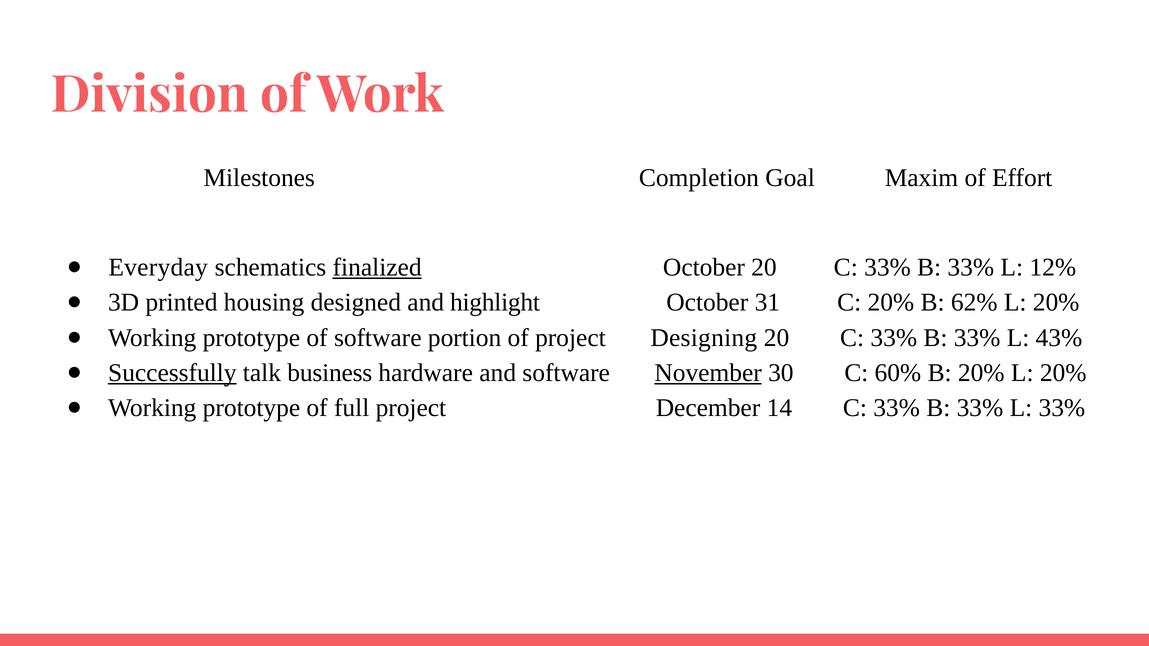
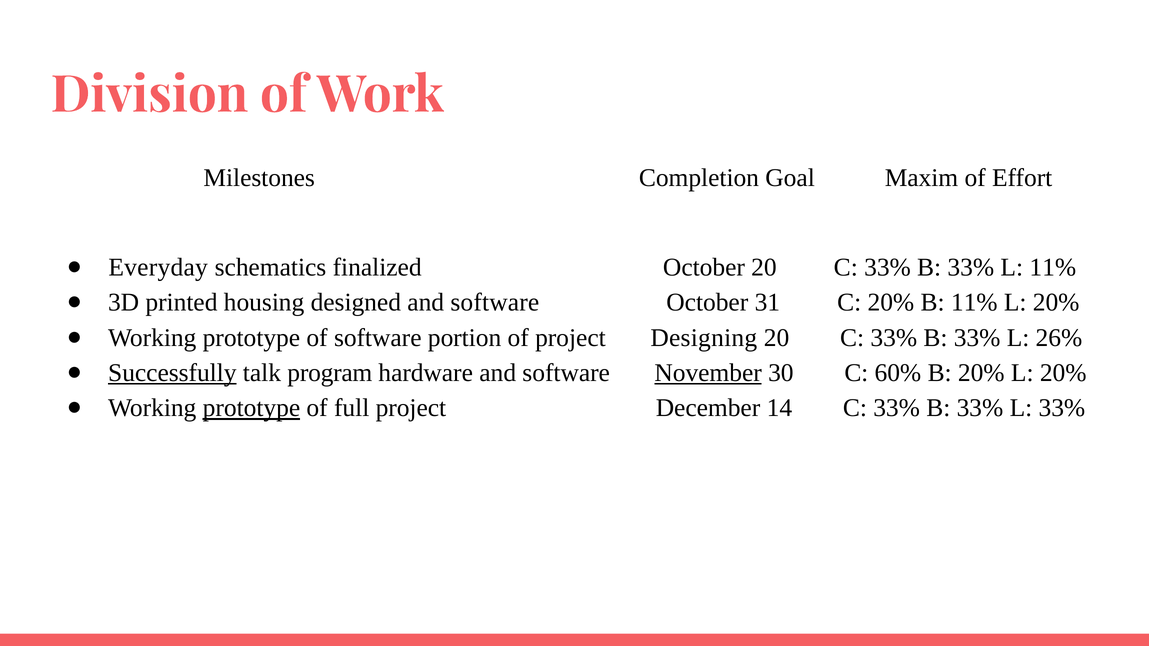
finalized underline: present -> none (377, 267)
L 12%: 12% -> 11% (1053, 267)
designed and highlight: highlight -> software (495, 303)
B 62%: 62% -> 11% (974, 303)
43%: 43% -> 26% (1059, 338)
business: business -> program (330, 373)
prototype underline: none -> present (251, 408)
